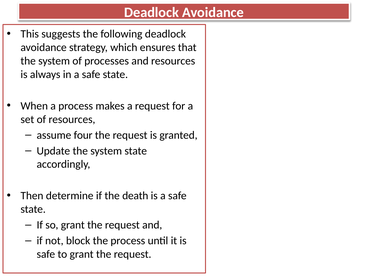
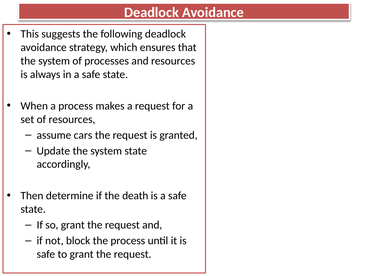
four: four -> cars (83, 135)
